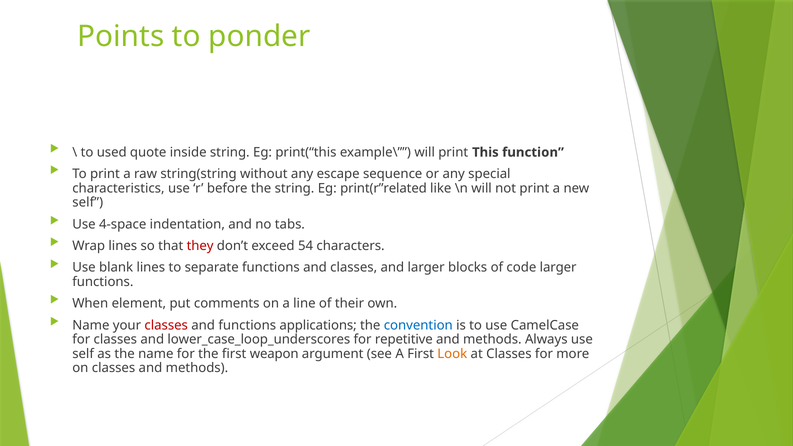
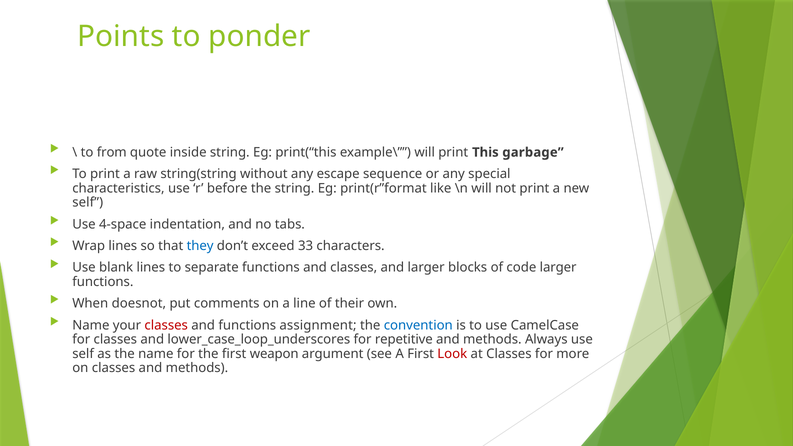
used: used -> from (112, 152)
function: function -> garbage (533, 152)
print(r”related: print(r”related -> print(r”format (383, 188)
they colour: red -> blue (200, 246)
54: 54 -> 33 (306, 246)
element: element -> doesnot (139, 304)
applications: applications -> assignment (318, 325)
Look colour: orange -> red (452, 354)
